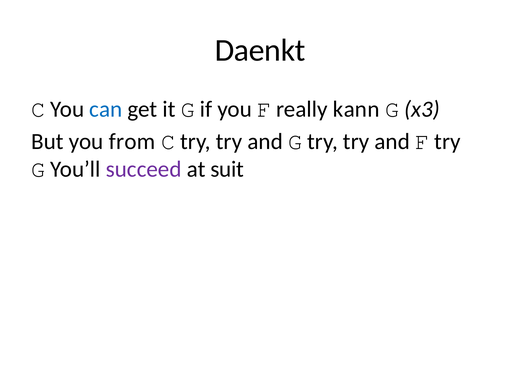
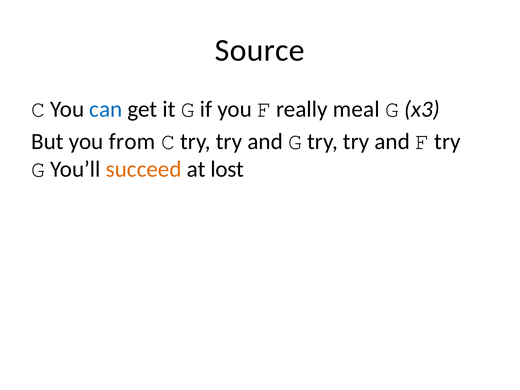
Daenkt: Daenkt -> Source (260, 50)
kann: kann -> meal (356, 109)
succeed colour: purple -> orange (144, 169)
suit: suit -> lost (227, 169)
